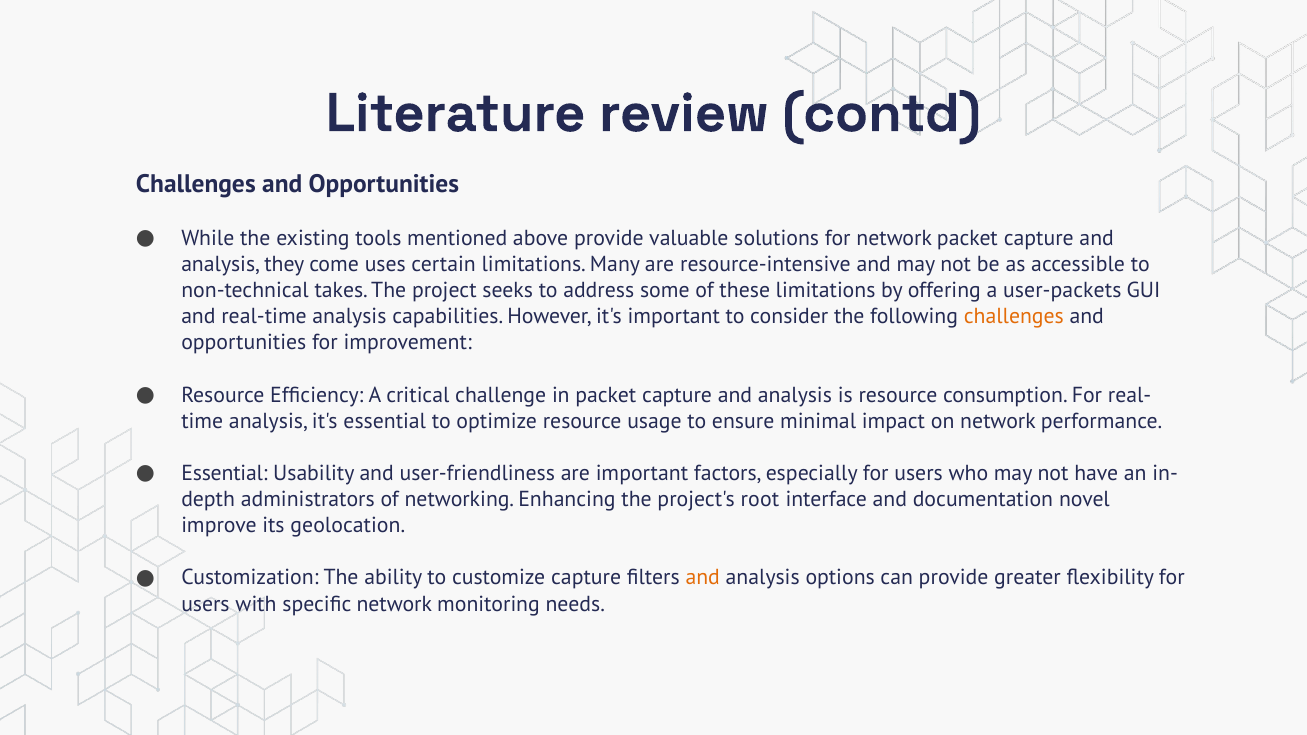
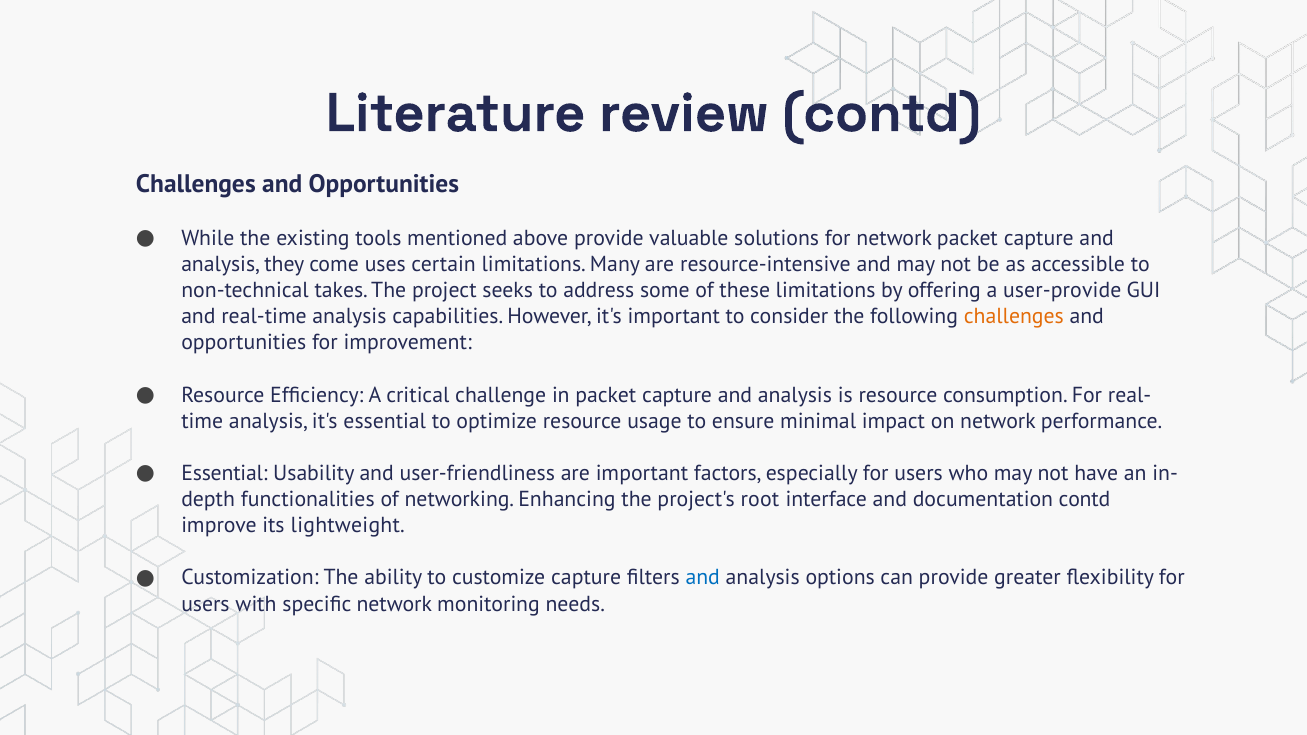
user-packets: user-packets -> user-provide (1062, 290)
administrators: administrators -> functionalities (308, 500)
documentation novel: novel -> contd (1084, 500)
geolocation: geolocation -> lightweight (348, 526)
and colour: orange -> blue (703, 578)
